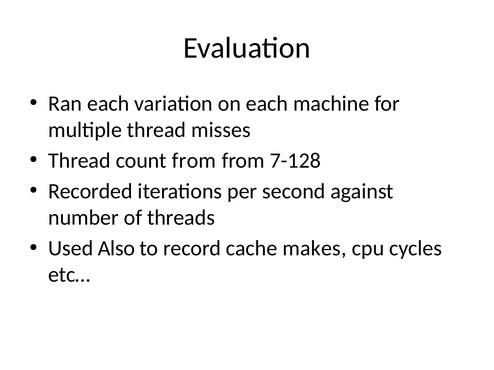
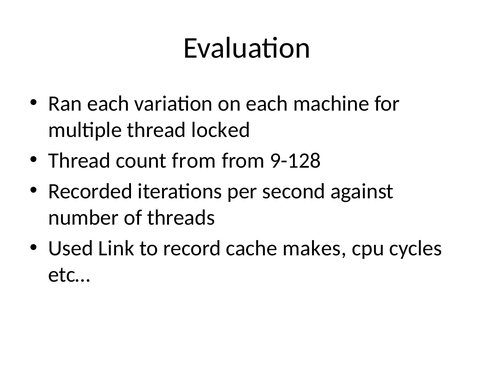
misses: misses -> locked (221, 130)
7-128: 7-128 -> 9-128 (295, 161)
Also: Also -> Link (116, 249)
